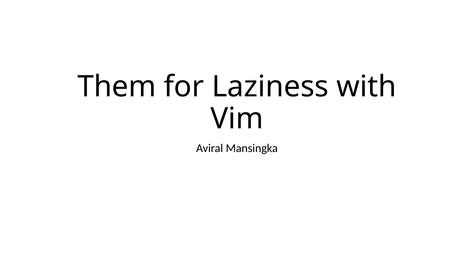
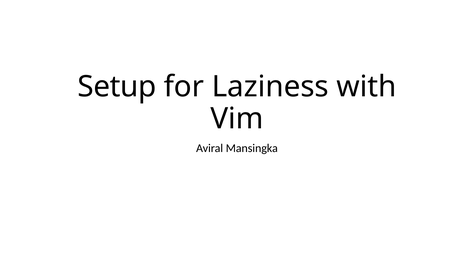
Them: Them -> Setup (117, 87)
